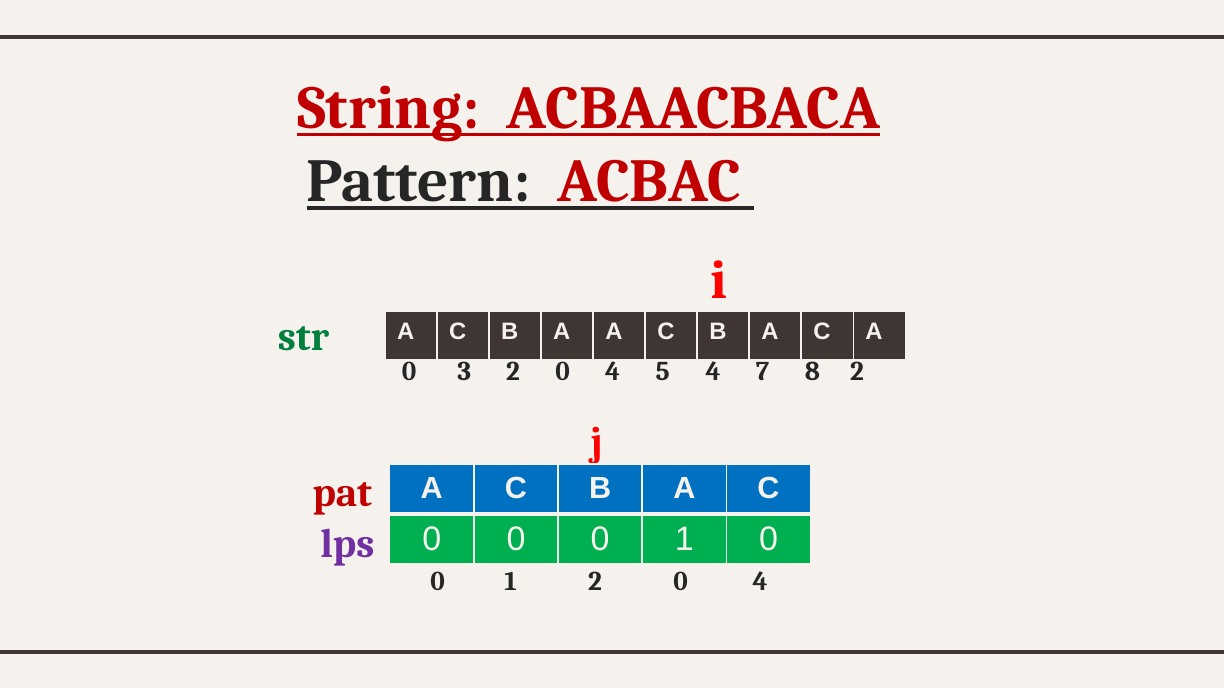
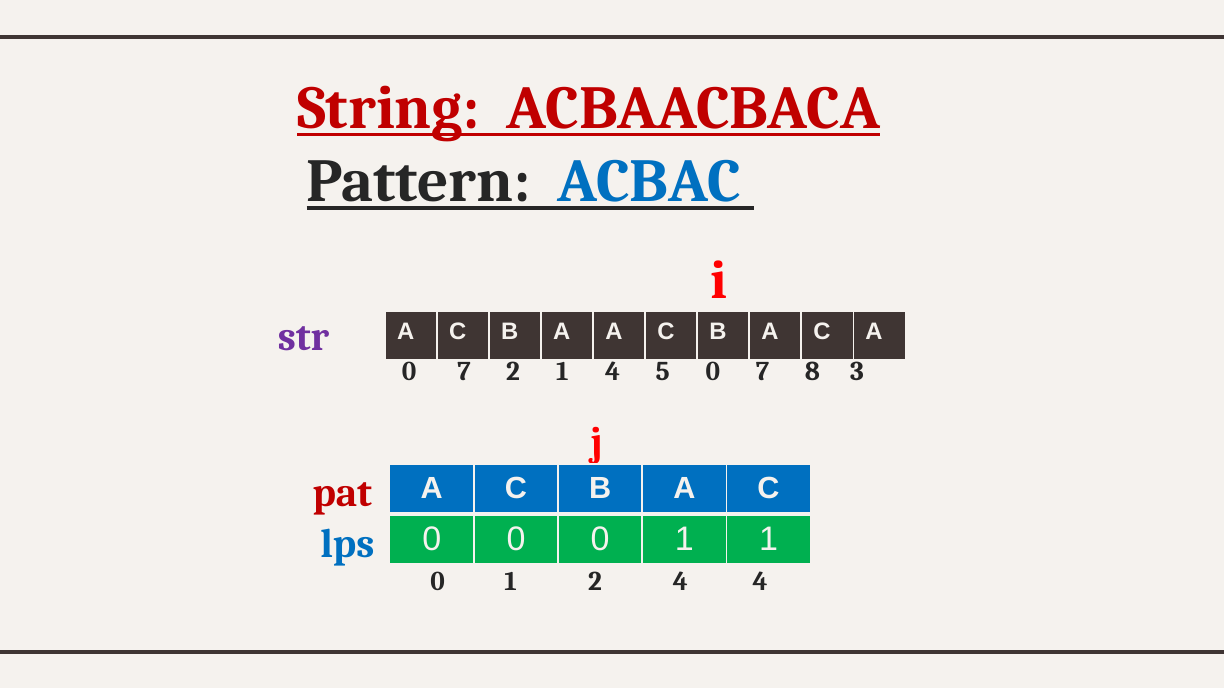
ACBAC colour: red -> blue (649, 182)
str colour: green -> purple (303, 337)
3: 3 -> 7 (464, 372)
0: 0 -> 1 (562, 372)
5 4: 4 -> 0 (713, 372)
8 2: 2 -> 3 (857, 372)
1 0: 0 -> 1 (769, 540)
lps colour: purple -> blue (347, 544)
1 2 0: 0 -> 4 (681, 582)
